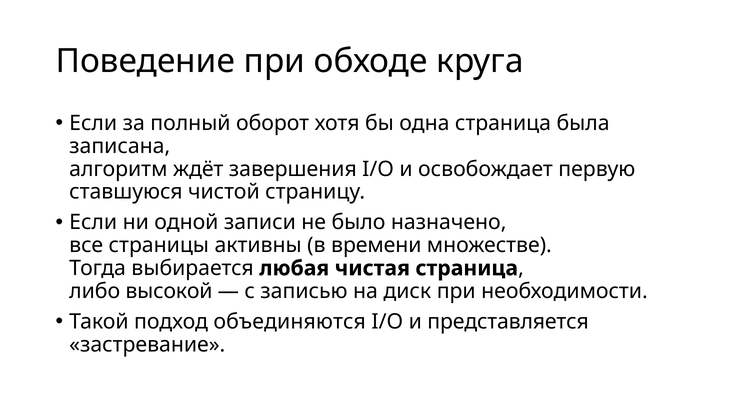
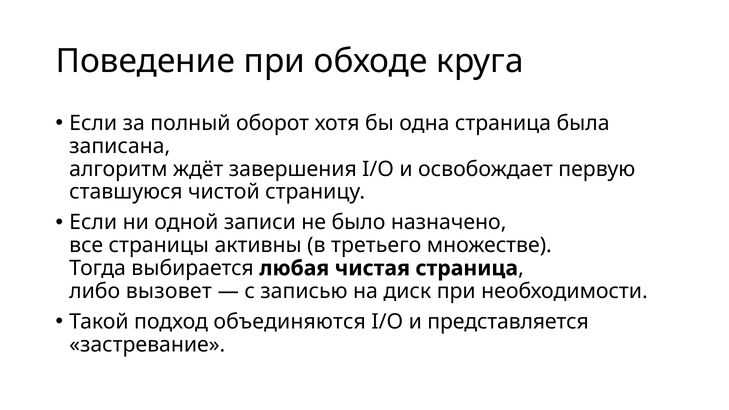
времени: времени -> третьего (376, 245)
высокой: высокой -> вызовет (169, 291)
